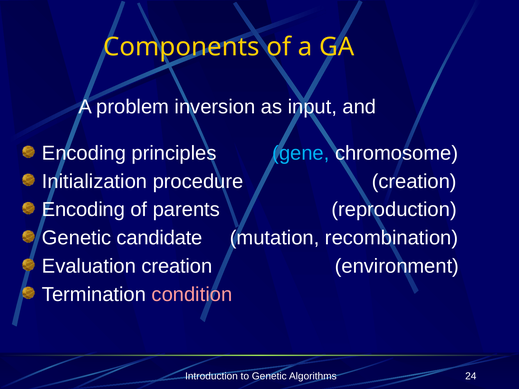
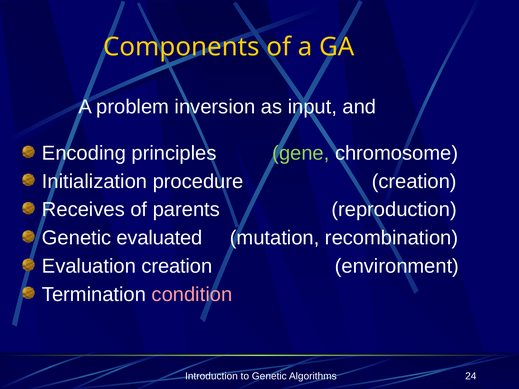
gene colour: light blue -> light green (301, 153)
Encoding: Encoding -> Receives (83, 210)
candidate: candidate -> evaluated (160, 238)
